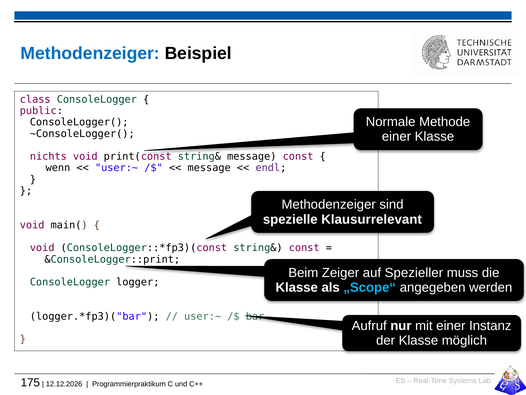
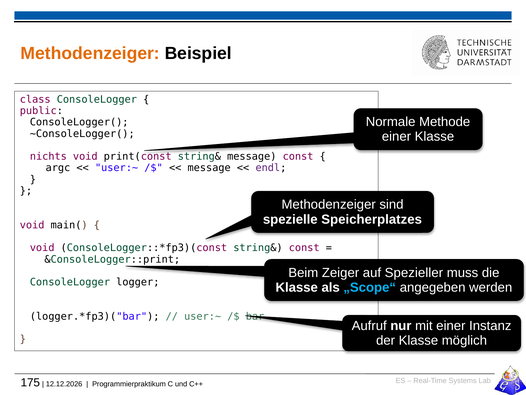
Methodenzeiger colour: blue -> orange (90, 53)
wenn: wenn -> argc (58, 168)
Klausurrelevant: Klausurrelevant -> Speicherplatzes (372, 219)
